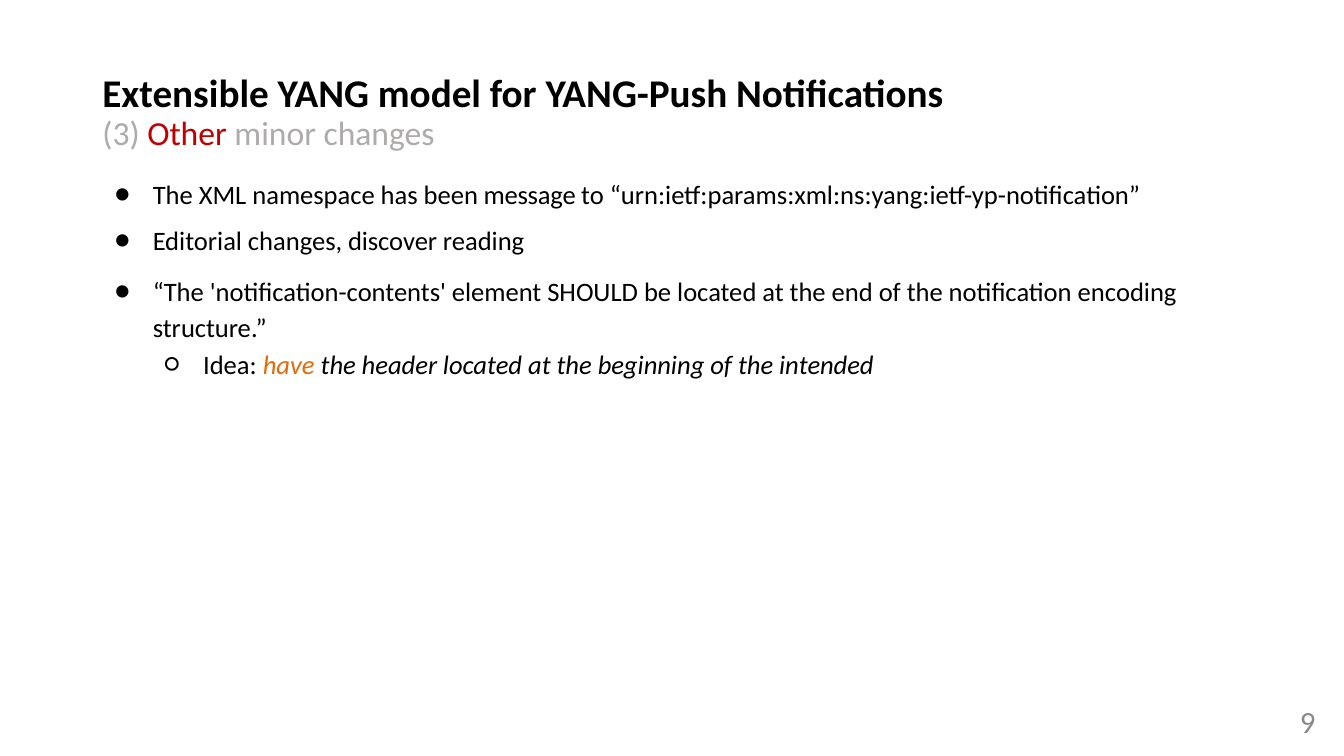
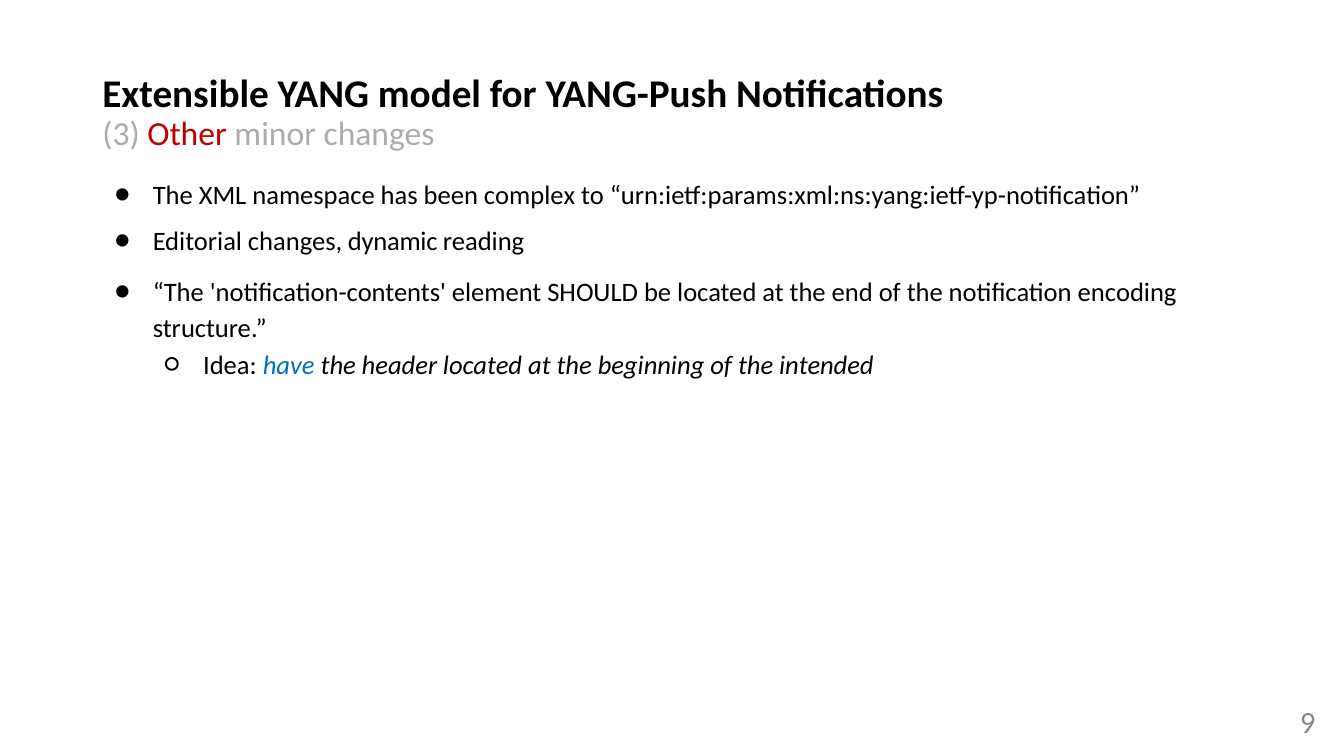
message: message -> complex (530, 196)
discover: discover -> dynamic (393, 242)
have colour: orange -> blue (289, 366)
